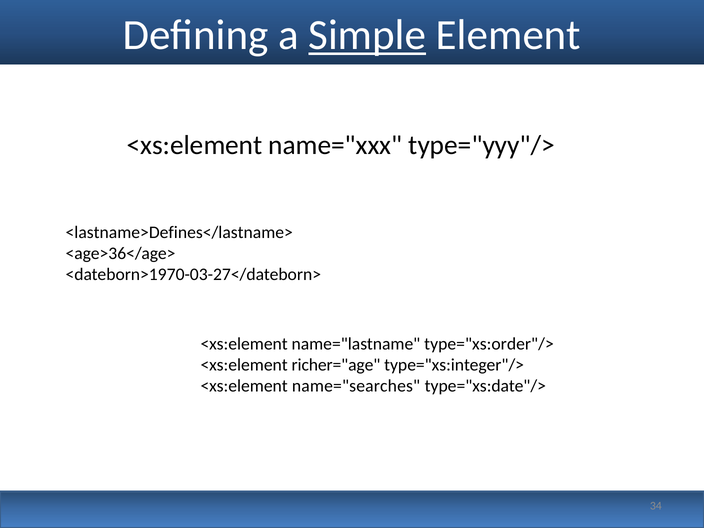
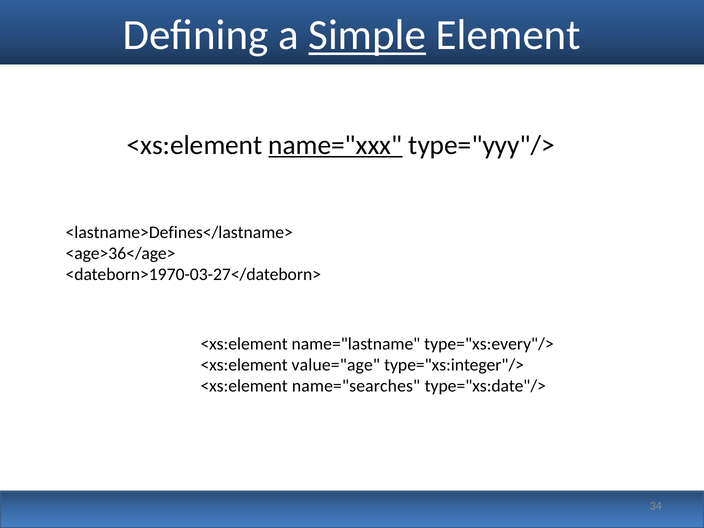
name="xxx underline: none -> present (335, 145)
type="xs:order"/>: type="xs:order"/> -> type="xs:every"/> (489, 344)
richer="age: richer="age -> value="age (336, 365)
